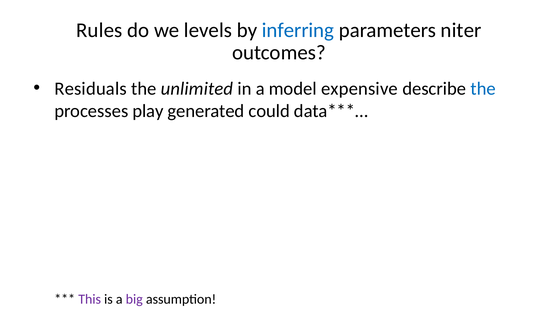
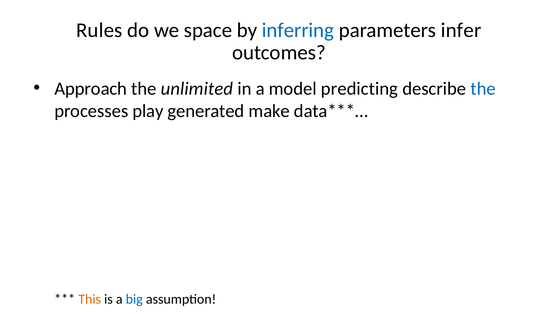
levels: levels -> space (208, 30)
niter: niter -> infer (461, 30)
Residuals: Residuals -> Approach (91, 89)
expensive: expensive -> predicting (360, 89)
could: could -> make (269, 111)
This colour: purple -> orange (90, 299)
big colour: purple -> blue (134, 299)
